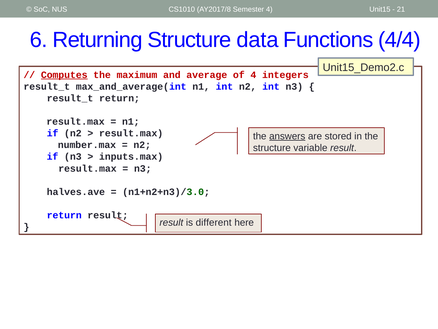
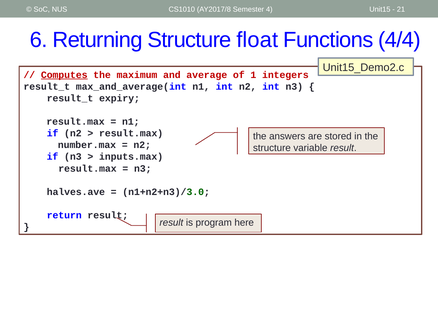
data: data -> float (257, 40)
of 4: 4 -> 1 (253, 75)
result_t return: return -> expiry (120, 98)
answers underline: present -> none (287, 136)
different: different -> program (214, 222)
